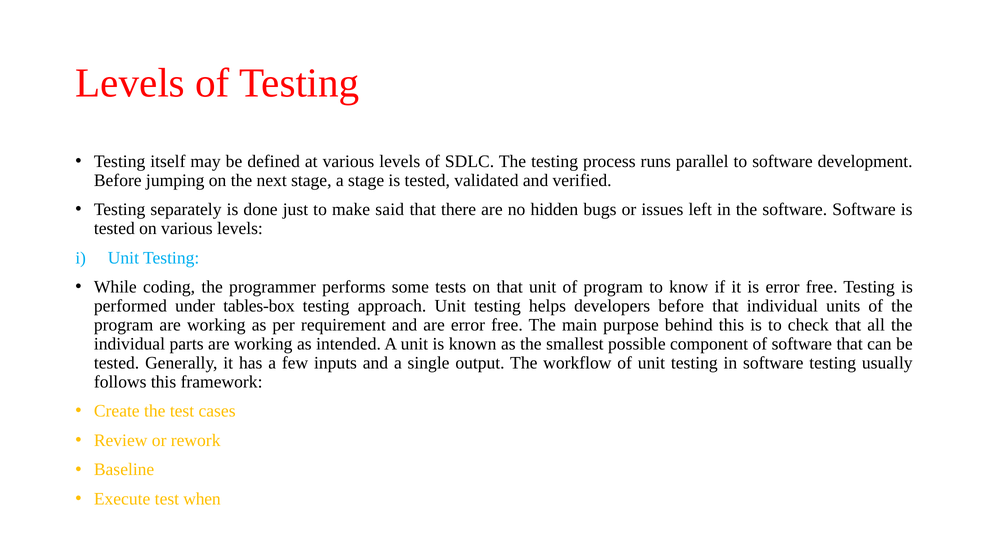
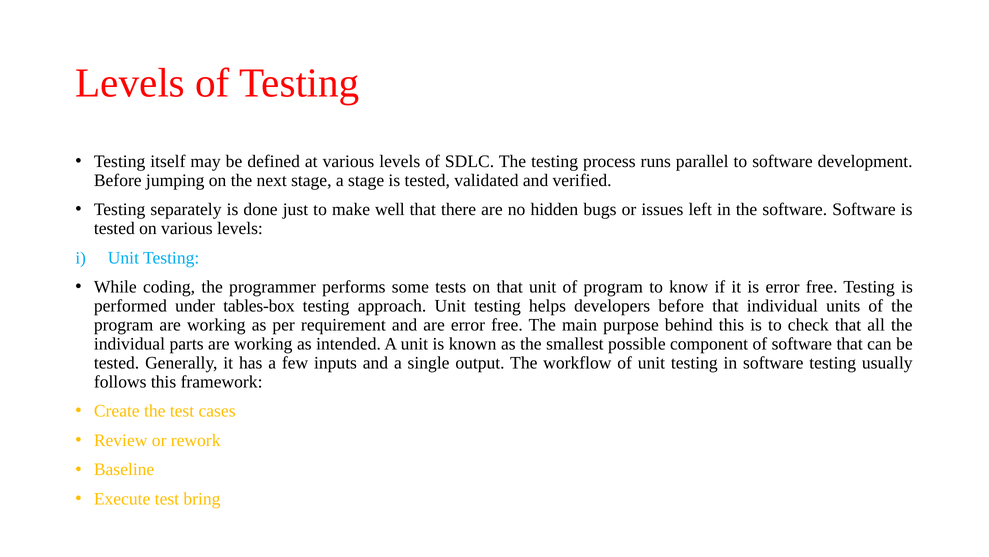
said: said -> well (390, 209)
when: when -> bring (202, 498)
